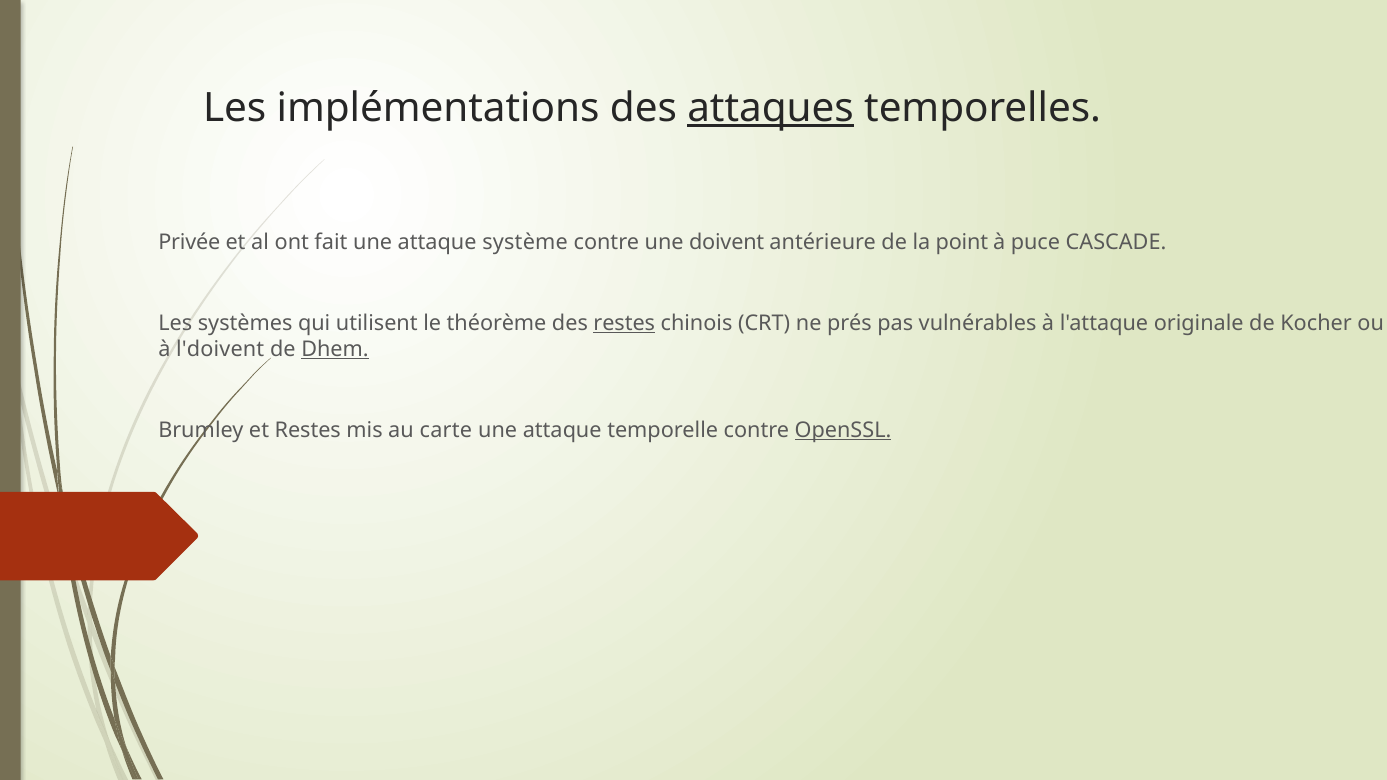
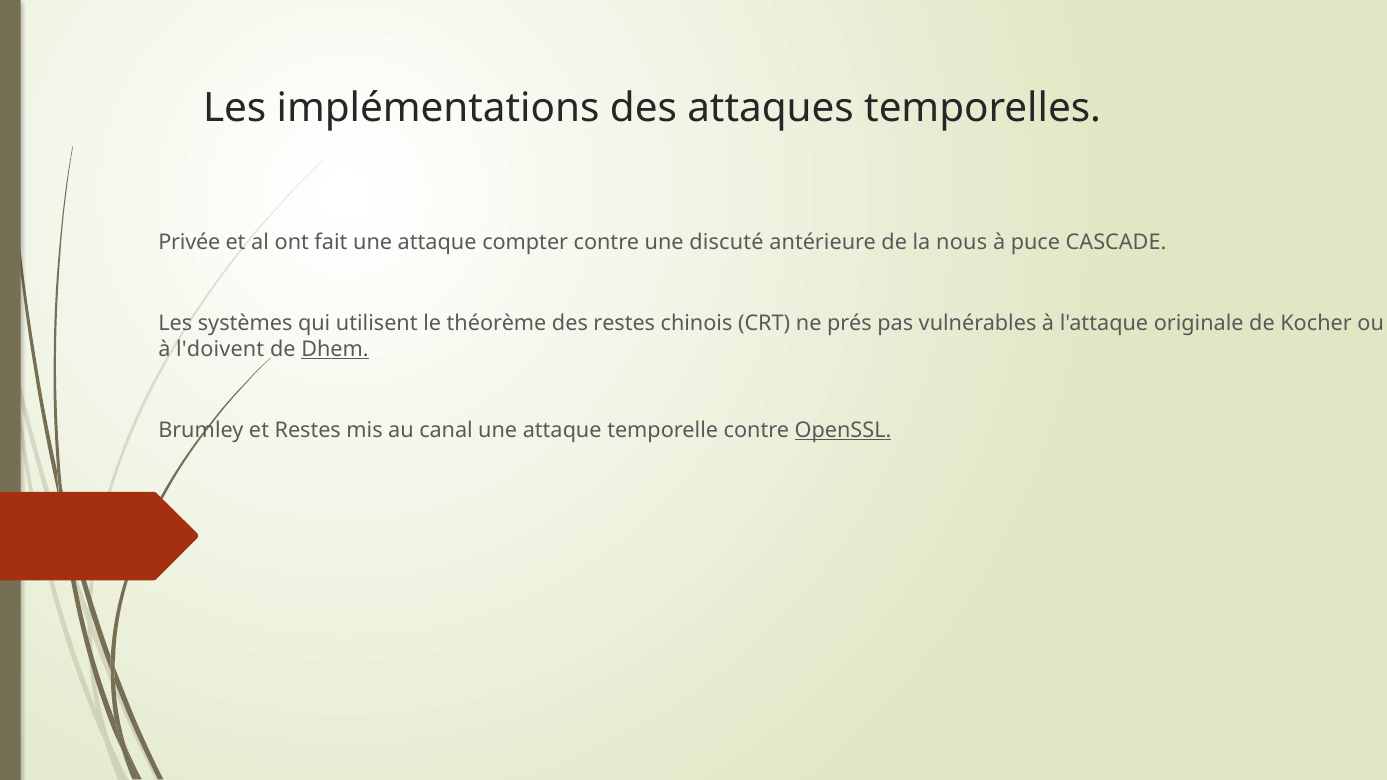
attaques underline: present -> none (771, 108)
système: système -> compter (525, 242)
doivent: doivent -> discuté (726, 242)
point: point -> nous (962, 242)
restes underline: present -> none (624, 323)
carte: carte -> canal (446, 430)
